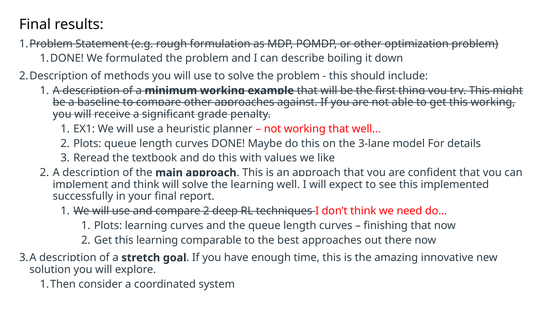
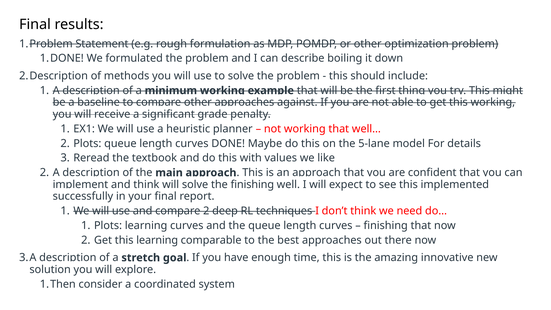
3-lane: 3-lane -> 5-lane (374, 143)
the learning: learning -> finishing (252, 184)
